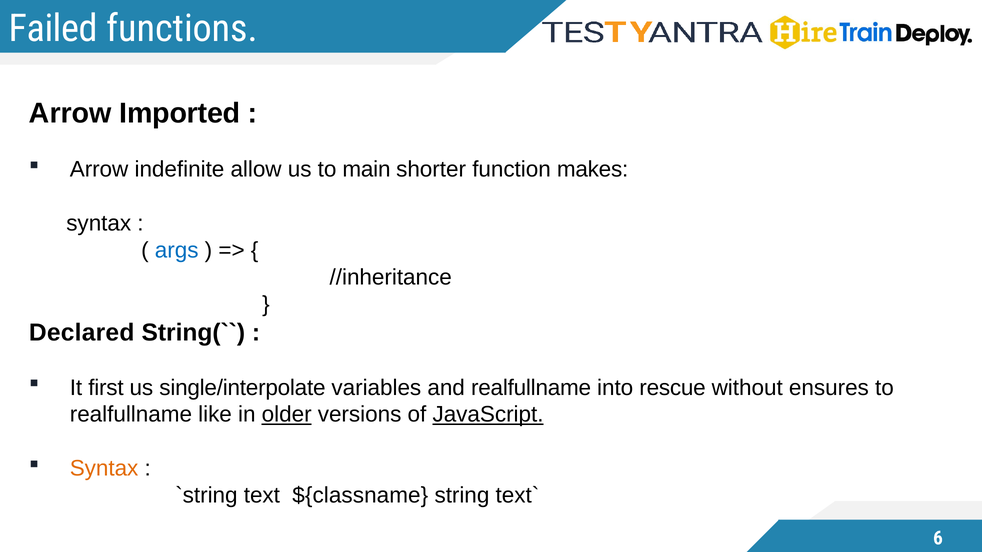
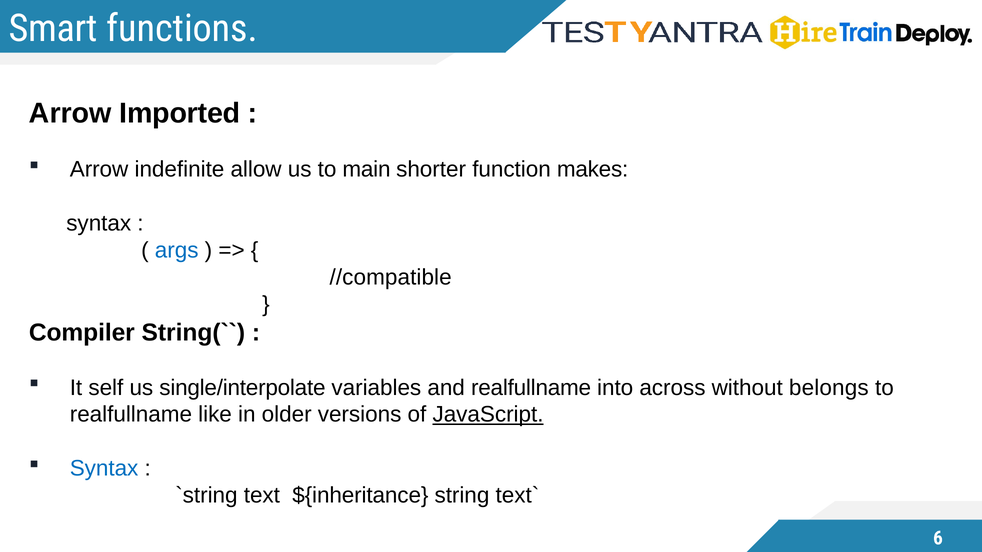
Failed: Failed -> Smart (53, 29)
//inheritance: //inheritance -> //compatible (391, 277)
Declared: Declared -> Compiler (82, 333)
first: first -> self (106, 388)
rescue: rescue -> across (672, 388)
ensures: ensures -> belongs (829, 388)
older underline: present -> none (287, 415)
Syntax colour: orange -> blue (104, 469)
${classname: ${classname -> ${inheritance (360, 496)
